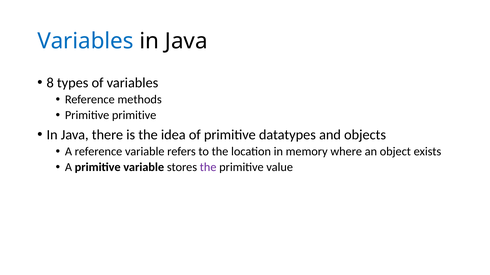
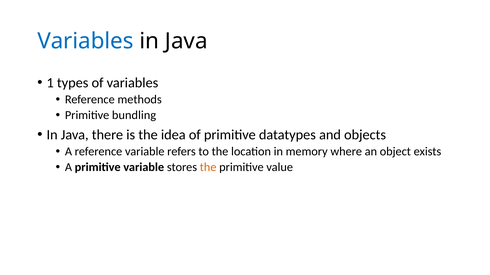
8: 8 -> 1 (50, 83)
Primitive primitive: primitive -> bundling (134, 116)
the colour: purple -> orange (208, 168)
